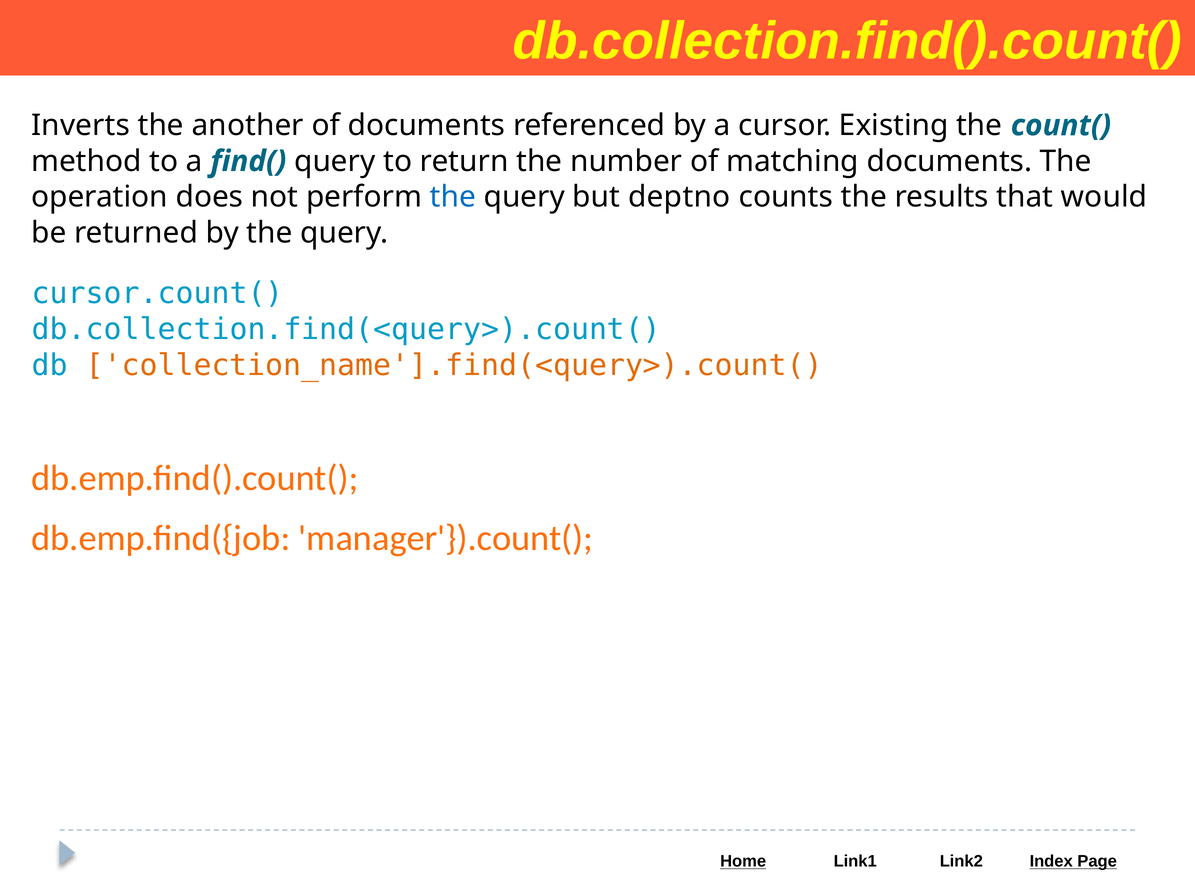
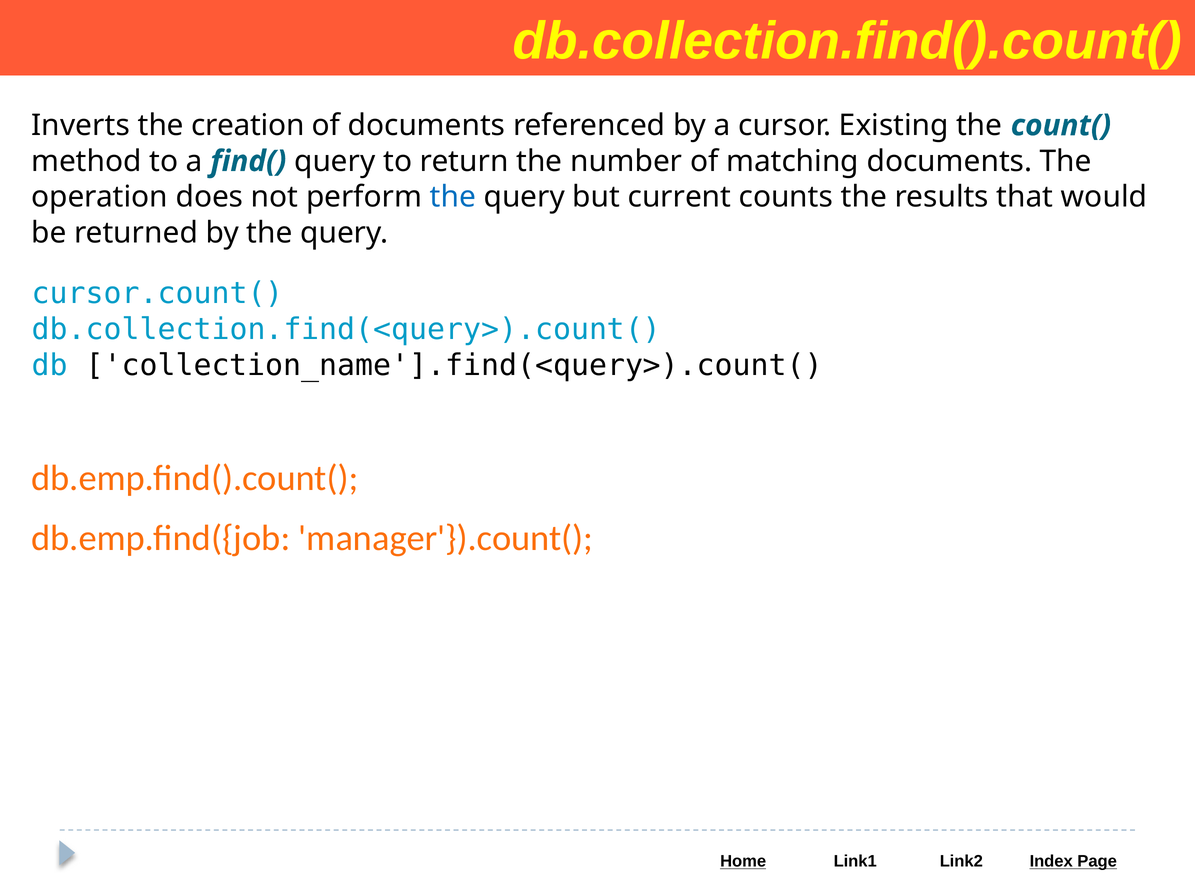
another: another -> creation (248, 125)
deptno: deptno -> current (679, 197)
collection_name'].find(<query>).count( colour: orange -> black (454, 365)
